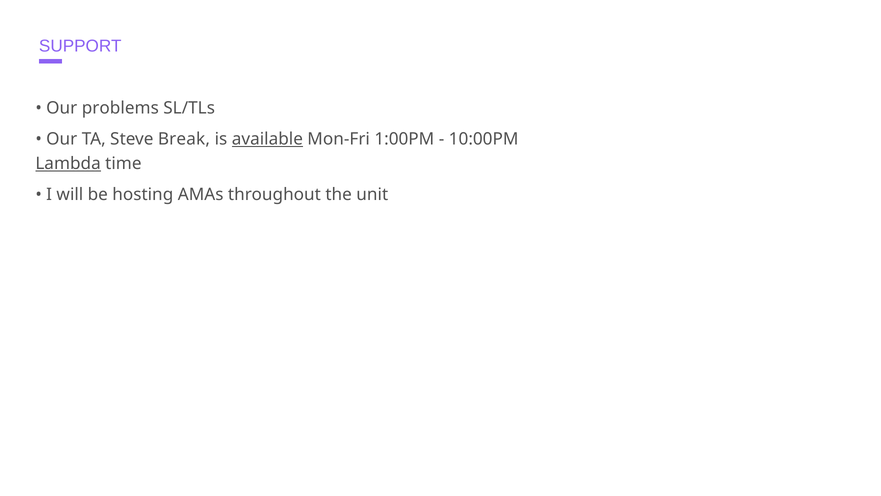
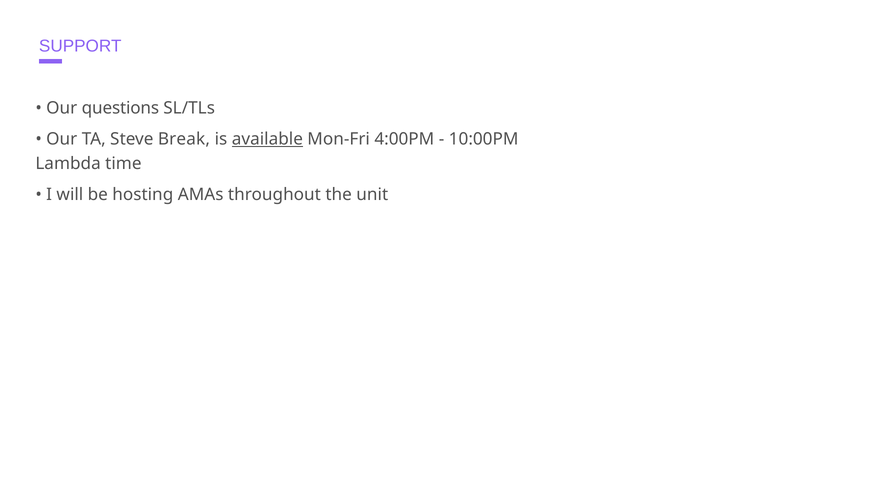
problems: problems -> questions (120, 108)
1:00PM: 1:00PM -> 4:00PM (404, 139)
Lambda underline: present -> none (68, 164)
